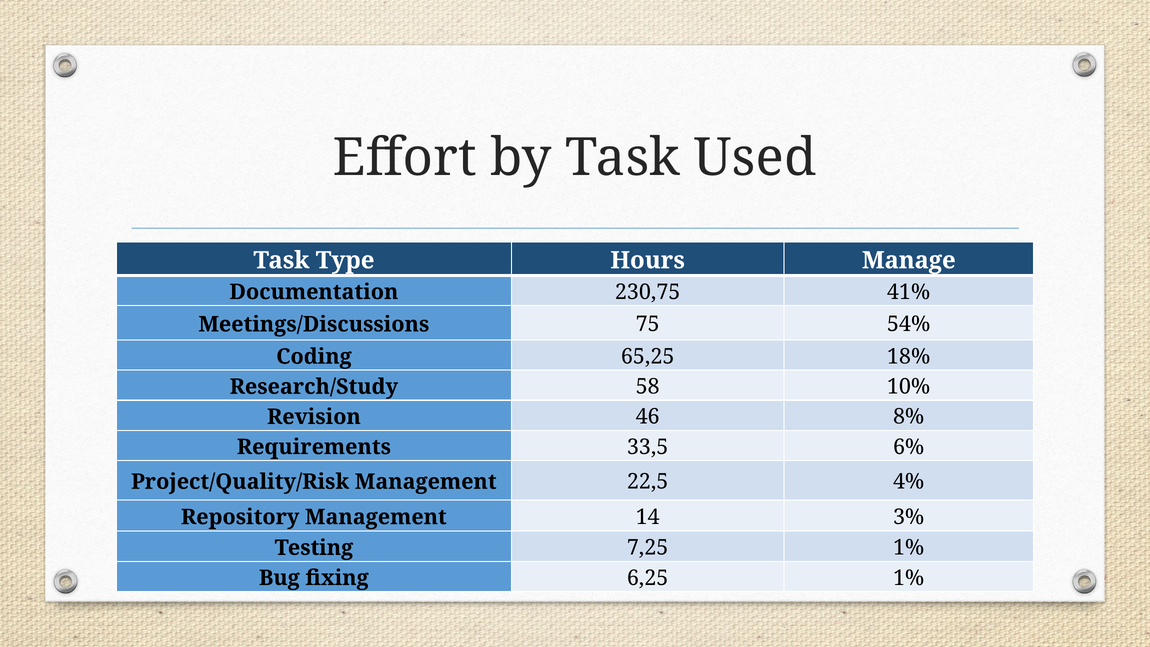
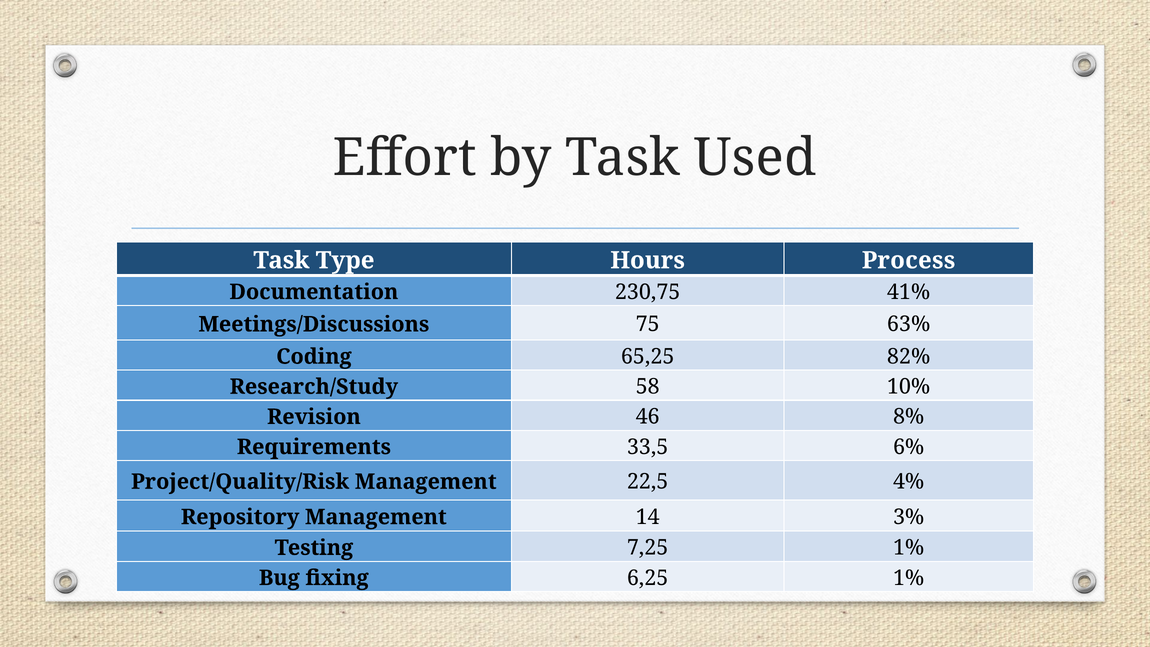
Manage: Manage -> Process (909, 260)
54%: 54% -> 63% (909, 324)
18%: 18% -> 82% (909, 357)
